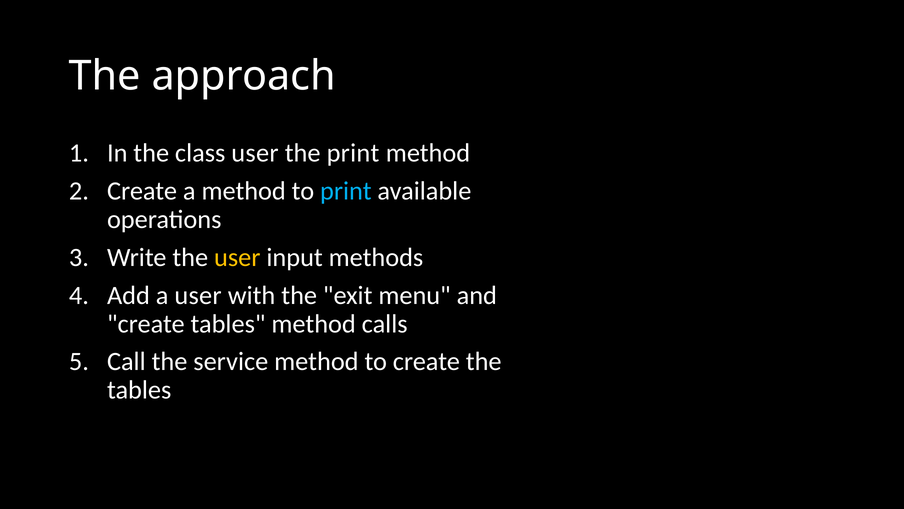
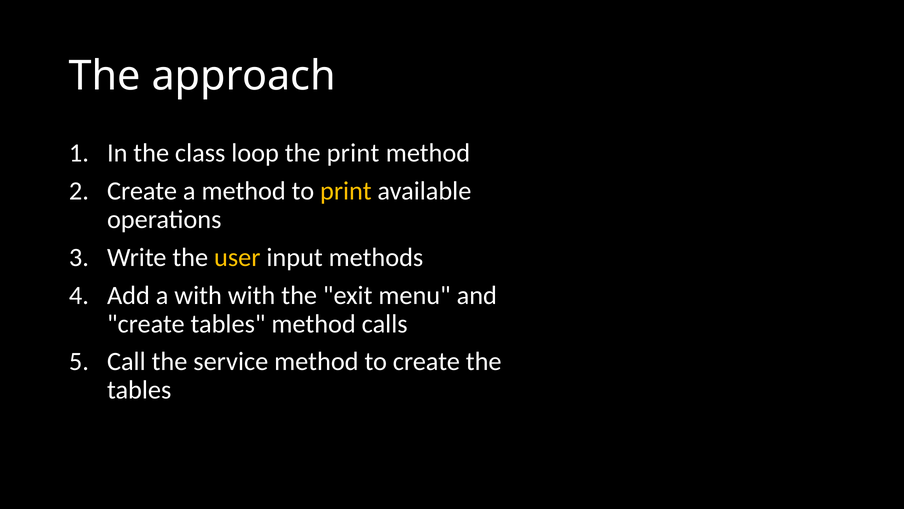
class user: user -> loop (255, 153)
print colour: light blue -> yellow (346, 191)
a user: user -> with (198, 295)
